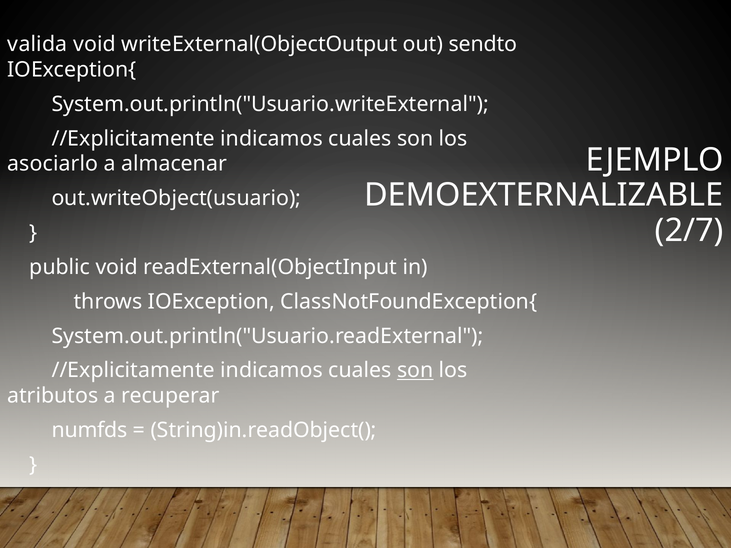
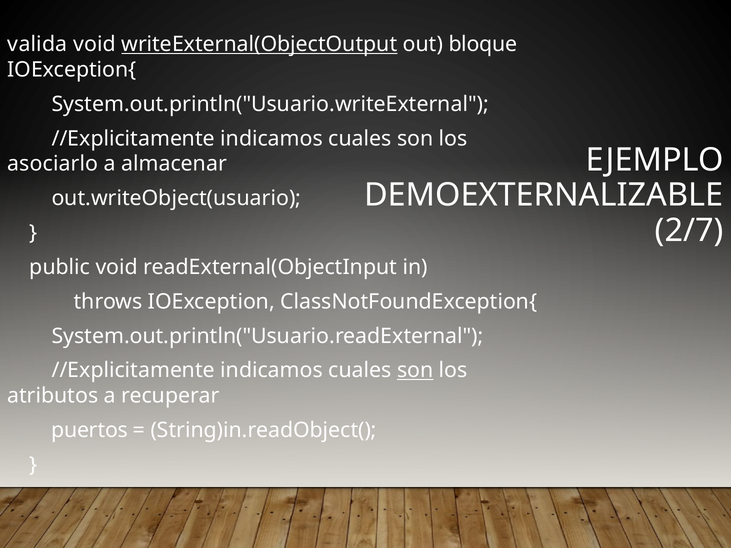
writeExternal(ObjectOutput underline: none -> present (259, 44)
sendto: sendto -> bloque (483, 44)
numfds: numfds -> puertos (90, 430)
